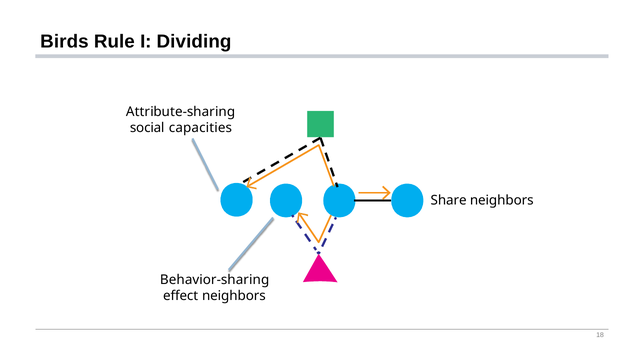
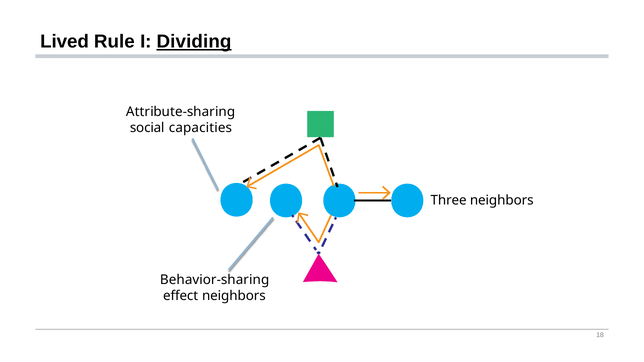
Birds: Birds -> Lived (65, 42)
Dividing underline: none -> present (194, 42)
Share: Share -> Three (449, 200)
